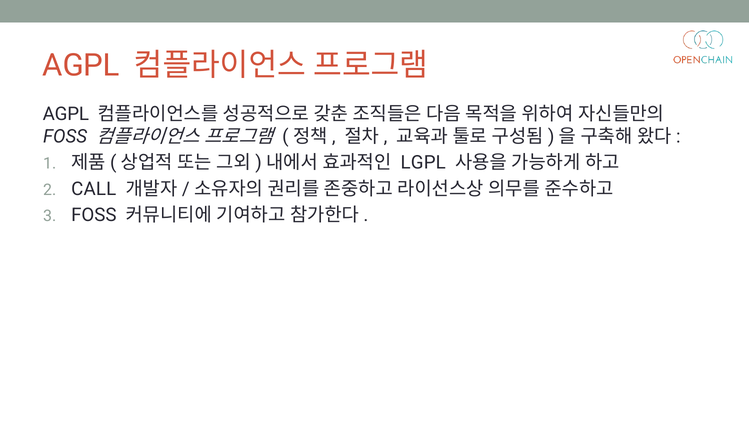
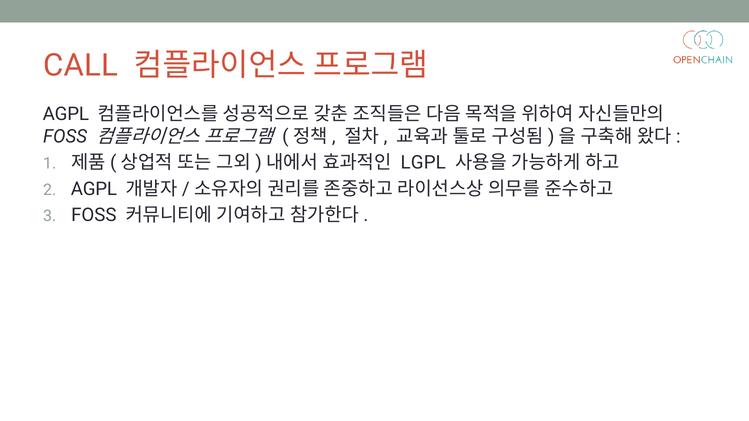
AGPL: AGPL -> CALL (81, 65)
CALL: CALL -> AGPL (94, 189)
